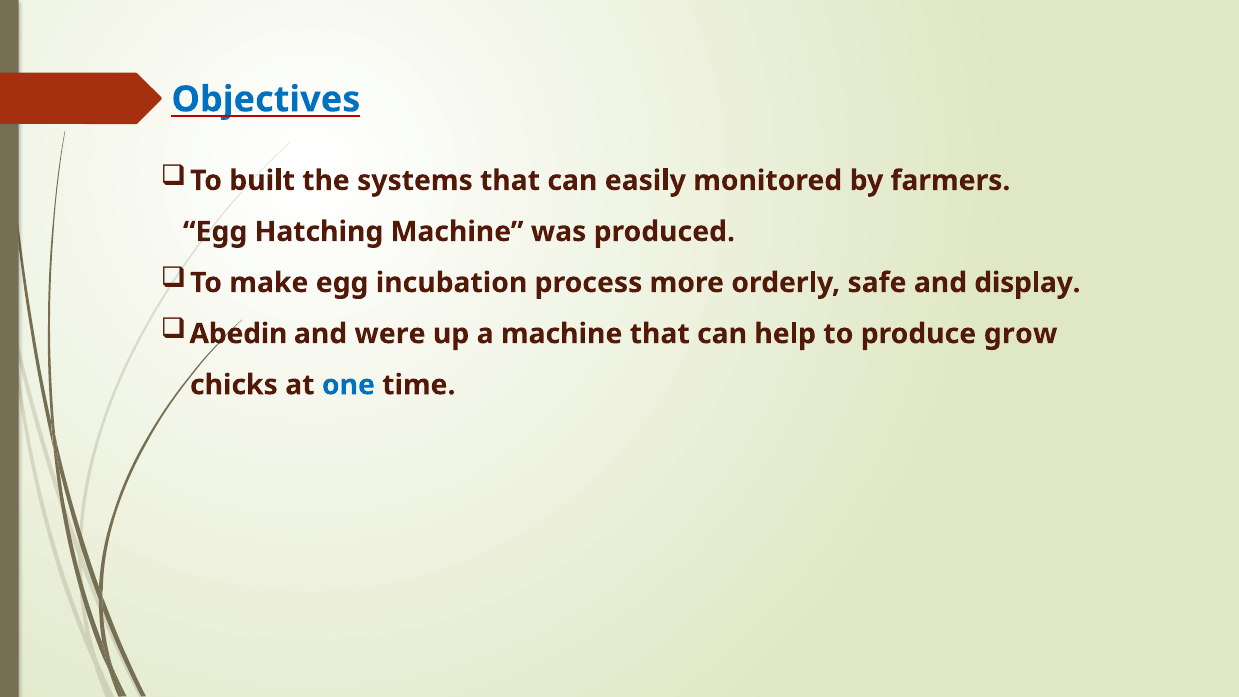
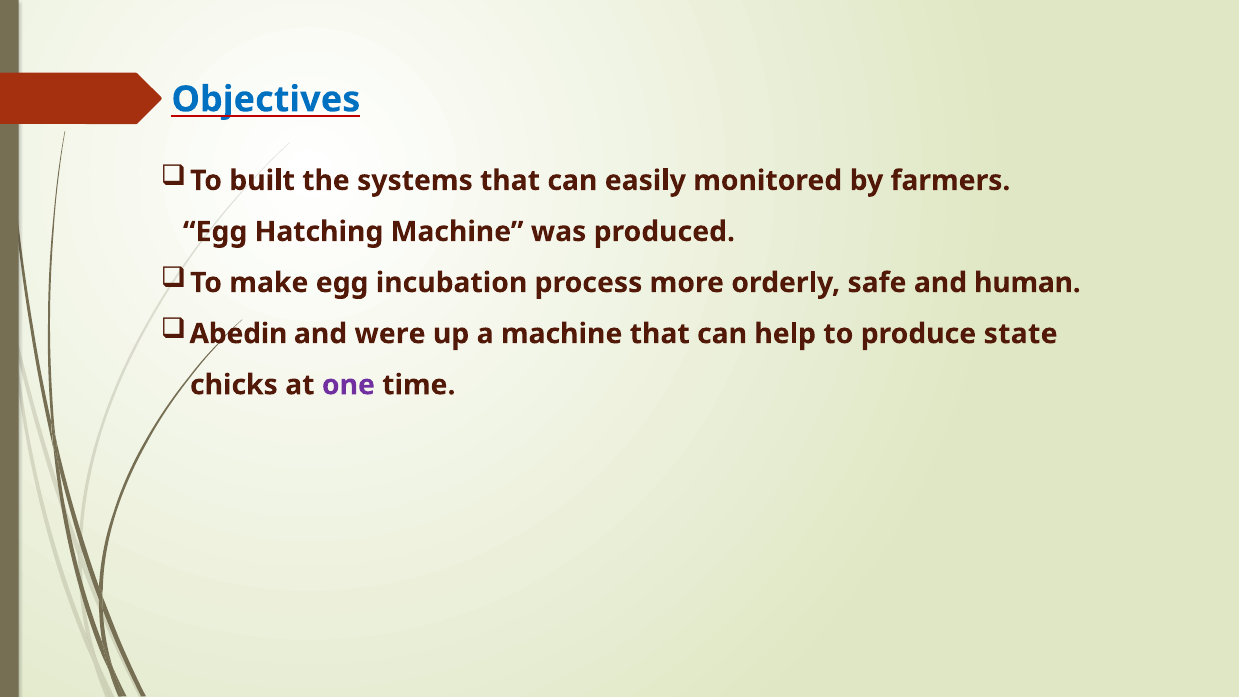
display: display -> human (1027, 283)
grow: grow -> state (1021, 334)
one colour: blue -> purple (348, 385)
